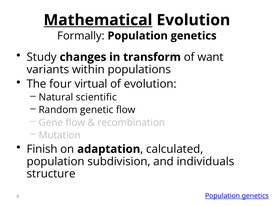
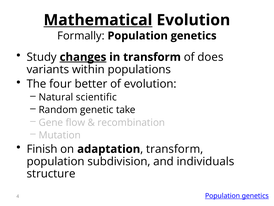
changes underline: none -> present (83, 57)
want: want -> does (210, 57)
virtual: virtual -> better (91, 84)
genetic flow: flow -> take (126, 110)
adaptation calculated: calculated -> transform (175, 149)
